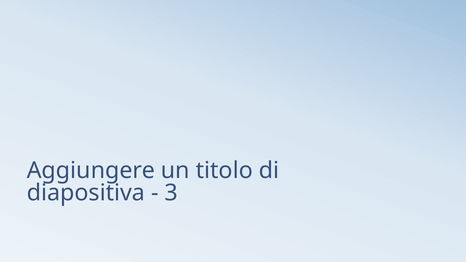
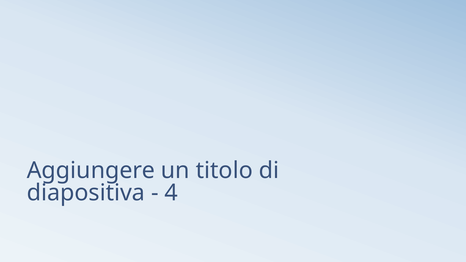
3: 3 -> 4 (171, 193)
